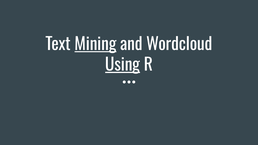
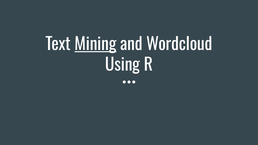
Using underline: present -> none (123, 65)
